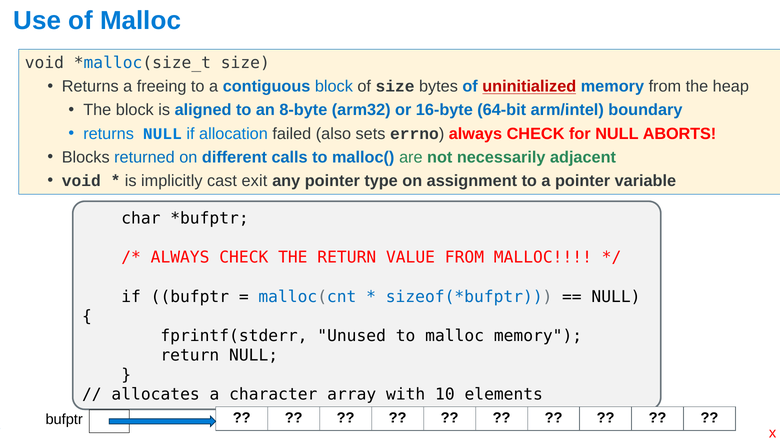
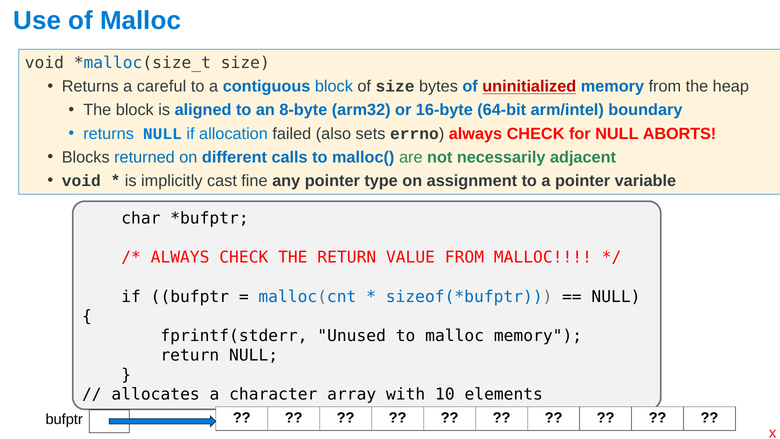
freeing: freeing -> careful (162, 87)
exit: exit -> fine (254, 181)
